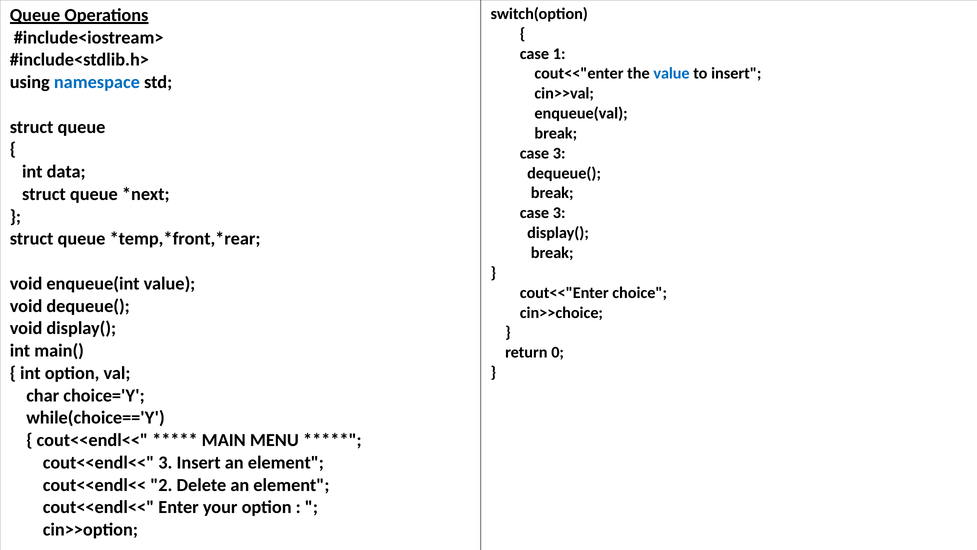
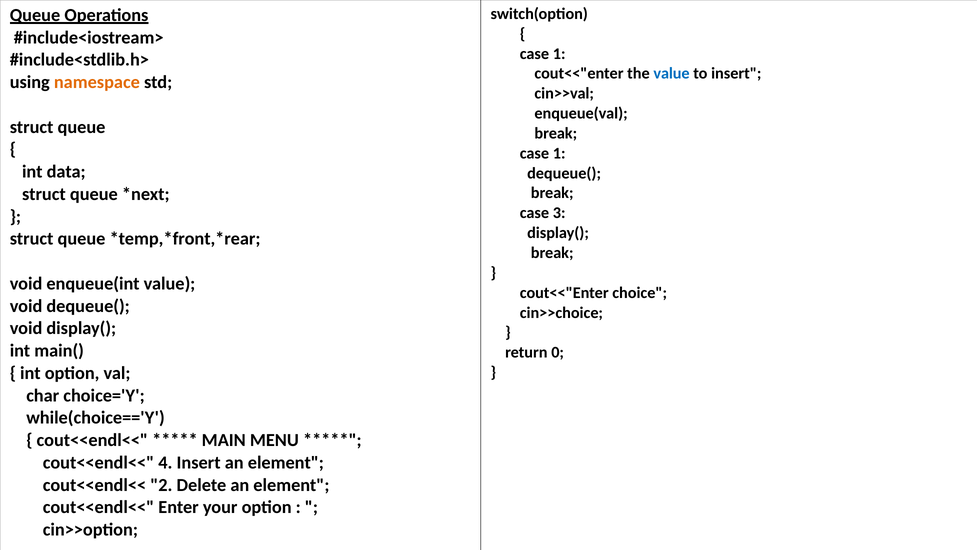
namespace colour: blue -> orange (97, 82)
3: 3 -> 1 (559, 153)
cout<<endl<< 3: 3 -> 4 (165, 462)
